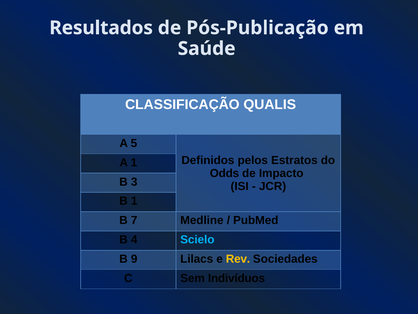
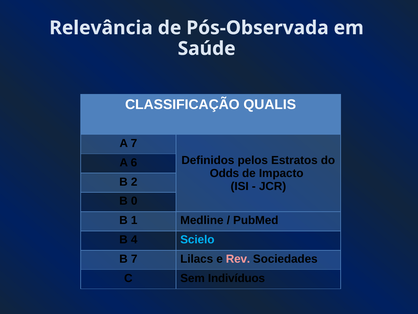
Resultados: Resultados -> Relevância (101, 28)
Pós-Publicação: Pós-Publicação -> Pós-Observada (257, 28)
A 5: 5 -> 7 (134, 143)
A 1: 1 -> 6 (134, 162)
3: 3 -> 2 (134, 182)
B 1: 1 -> 0 (134, 201)
7: 7 -> 1 (134, 220)
B 9: 9 -> 7 (134, 259)
Rev colour: yellow -> pink (238, 259)
